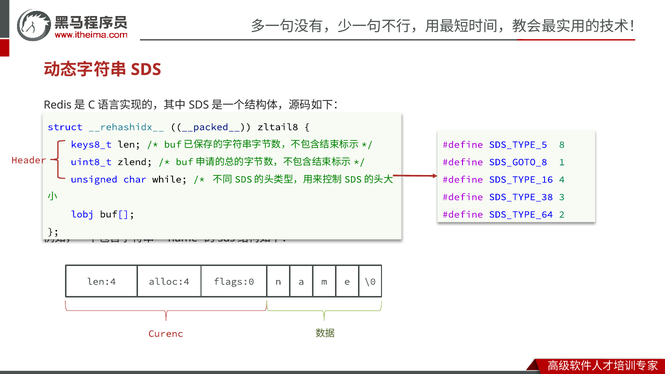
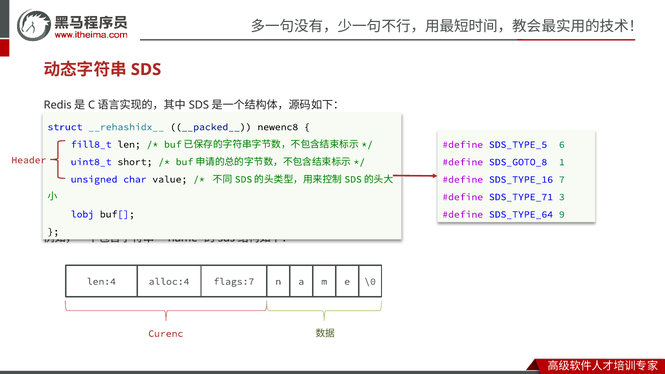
zltail8: zltail8 -> newenc8 (278, 127)
keys8_t: keys8_t -> fill8_t (91, 144)
8: 8 -> 6 (562, 145)
zlend: zlend -> short (135, 162)
while: while -> value (170, 179)
4: 4 -> 7 (562, 180)
SDS_TYPE_38: SDS_TYPE_38 -> SDS_TYPE_71 (521, 197)
2: 2 -> 9 (562, 214)
flags:0: flags:0 -> flags:7 (234, 282)
